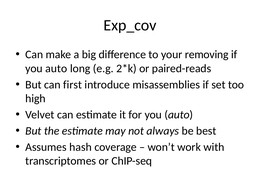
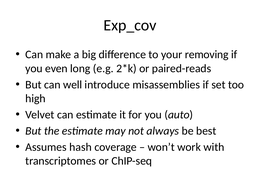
auto: auto -> even (56, 68)
first: first -> well (73, 85)
